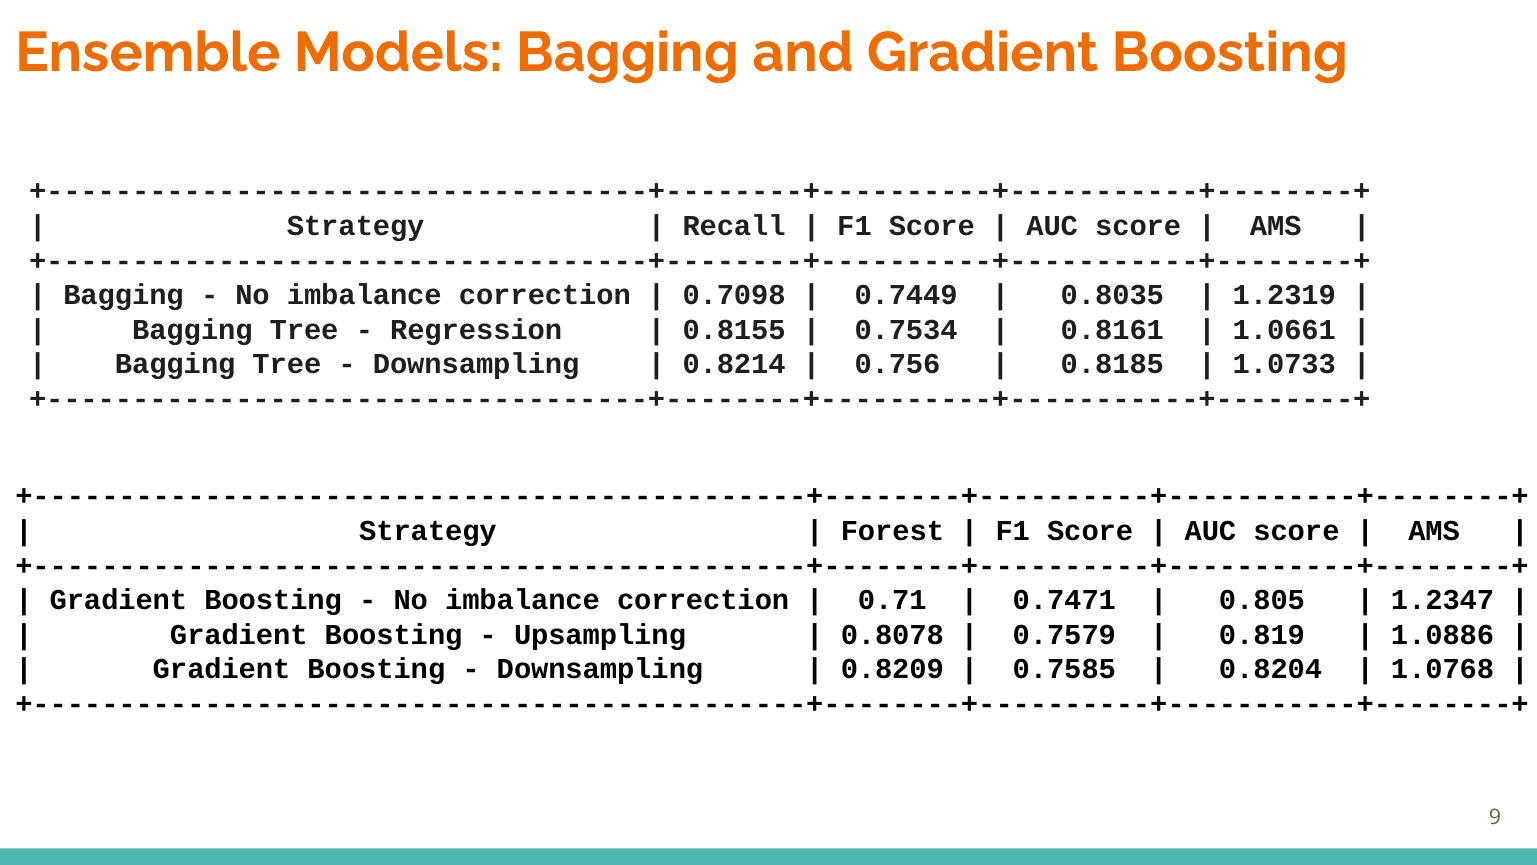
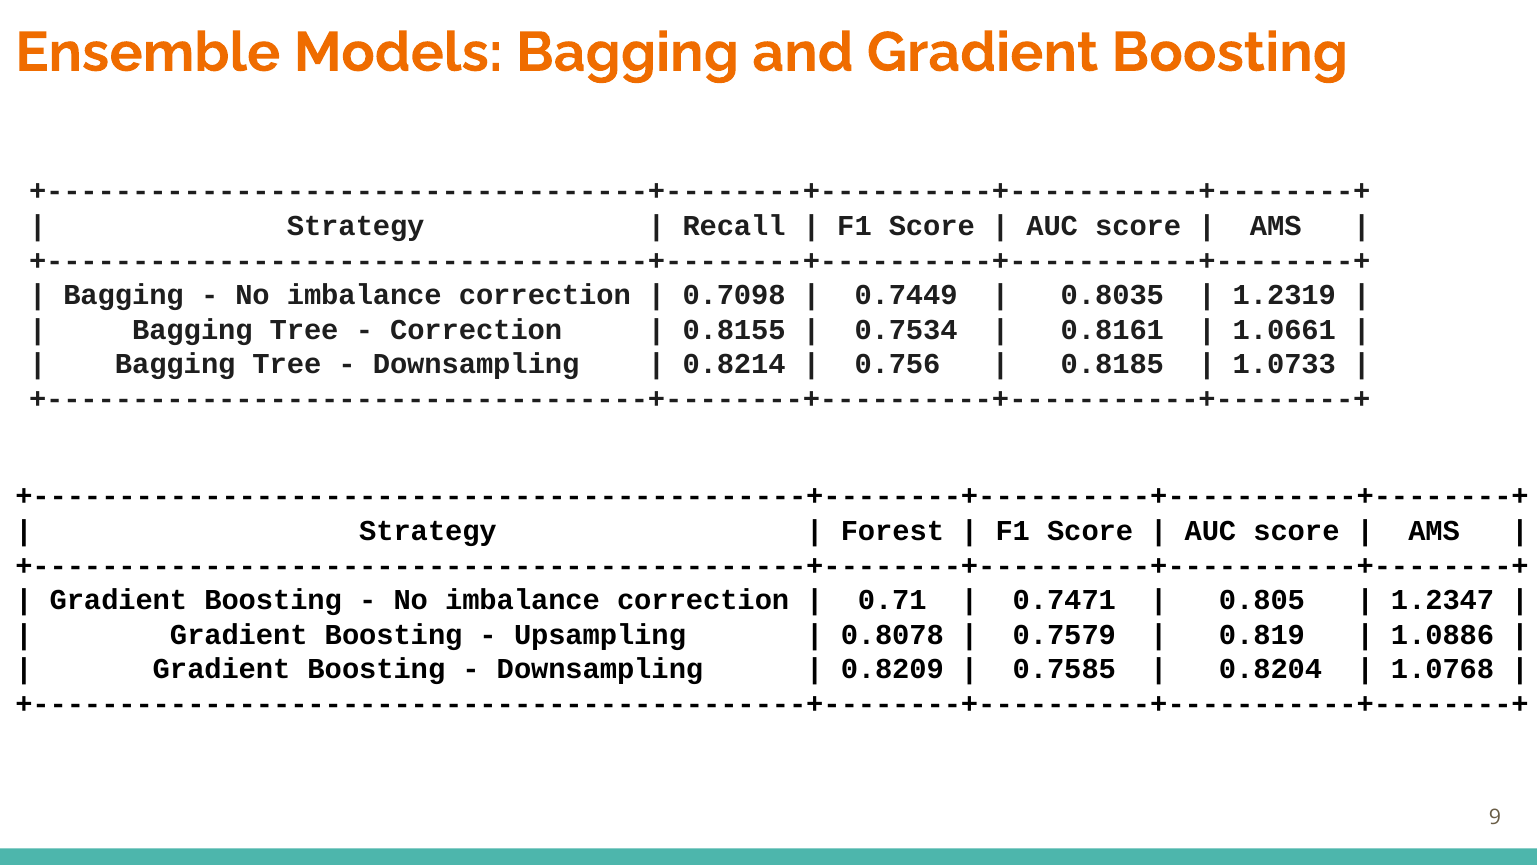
Regression: Regression -> Correction (476, 330)
